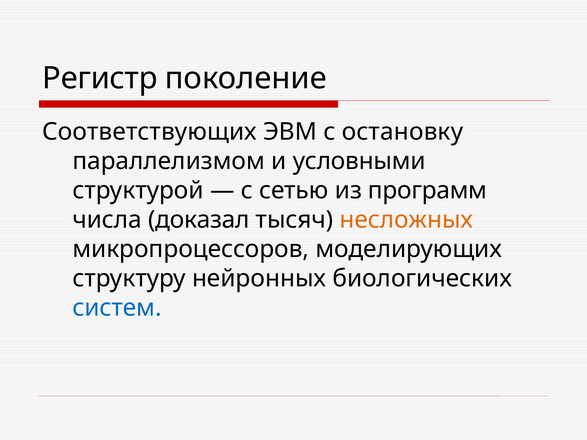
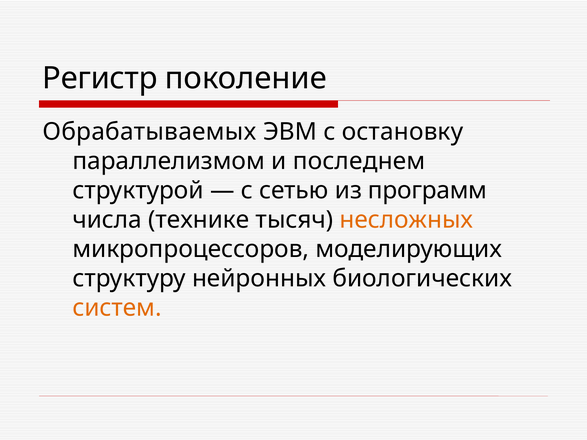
Соответствующих: Соответствующих -> Обрабатываемых (149, 132)
условными: условными -> последнем (359, 161)
доказал: доказал -> технике (199, 220)
систем colour: blue -> orange (117, 308)
